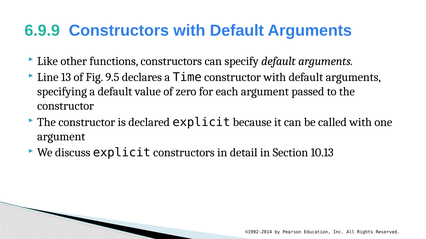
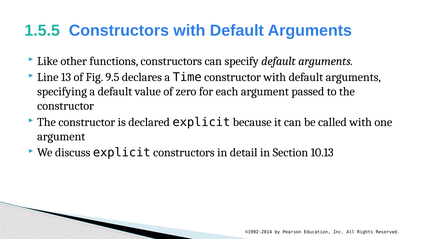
6.9.9: 6.9.9 -> 1.5.5 (42, 31)
